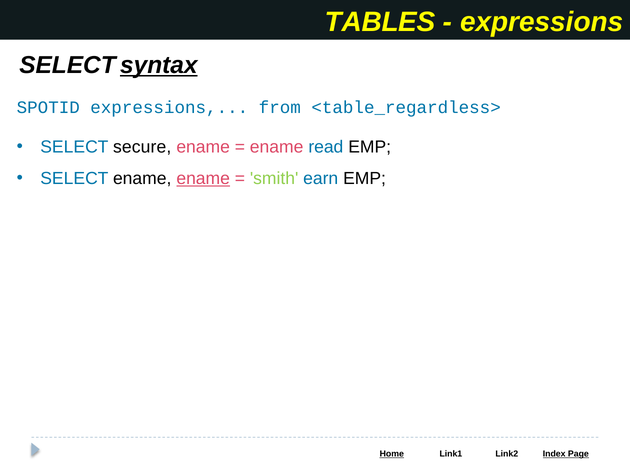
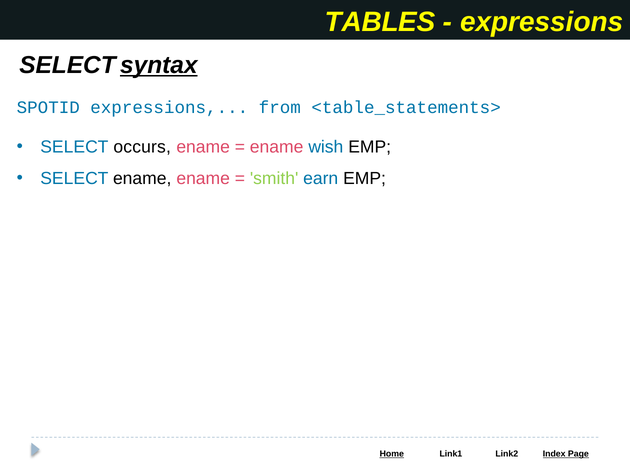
<table_regardless>: <table_regardless> -> <table_statements> (406, 108)
secure: secure -> occurs (142, 147)
read: read -> wish (326, 147)
ename underline: present -> none (203, 179)
